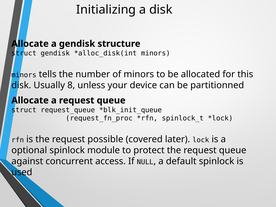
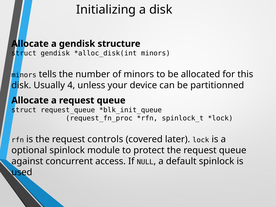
8: 8 -> 4 (71, 85)
possible: possible -> controls (105, 139)
